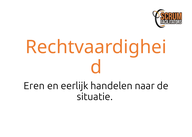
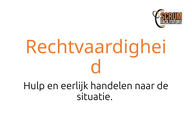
Eren: Eren -> Hulp (34, 86)
